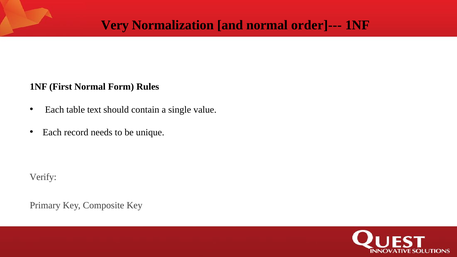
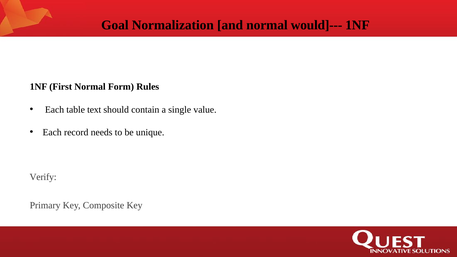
Very: Very -> Goal (115, 25)
order]---: order]--- -> would]--- (317, 25)
